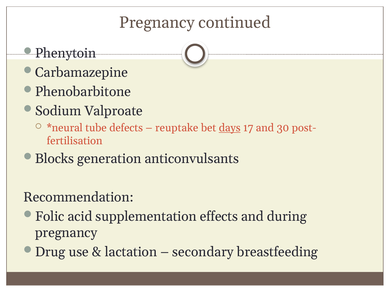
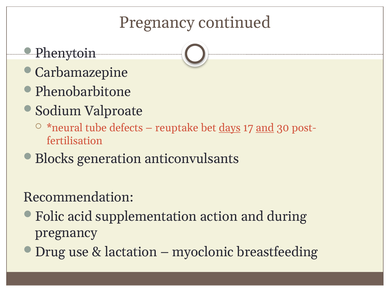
and underline: none -> present (265, 128)
effects: effects -> action (219, 217)
secondary: secondary -> myoclonic (203, 252)
